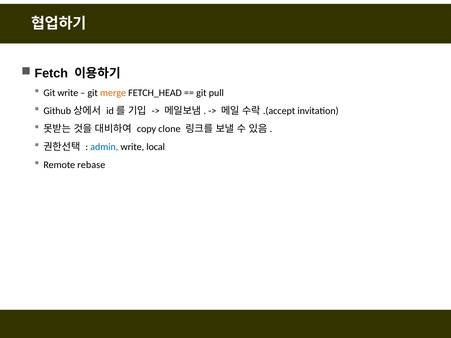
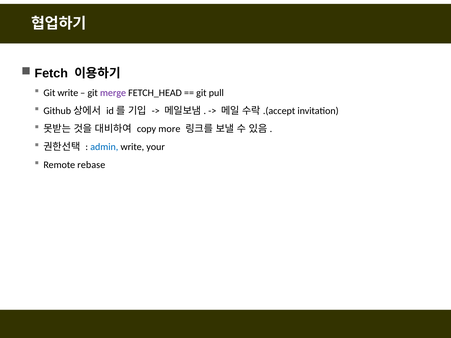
merge colour: orange -> purple (113, 93)
clone: clone -> more (169, 129)
local: local -> your (156, 147)
